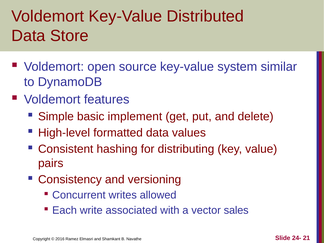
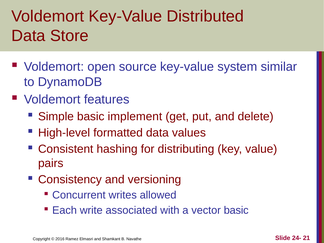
vector sales: sales -> basic (236, 210)
